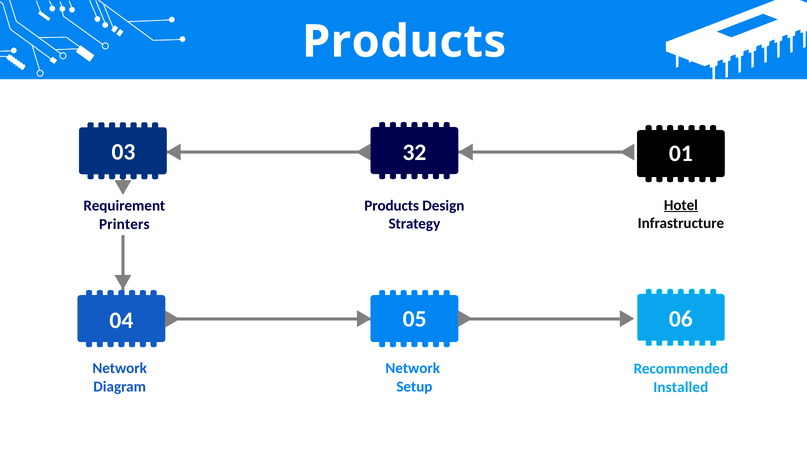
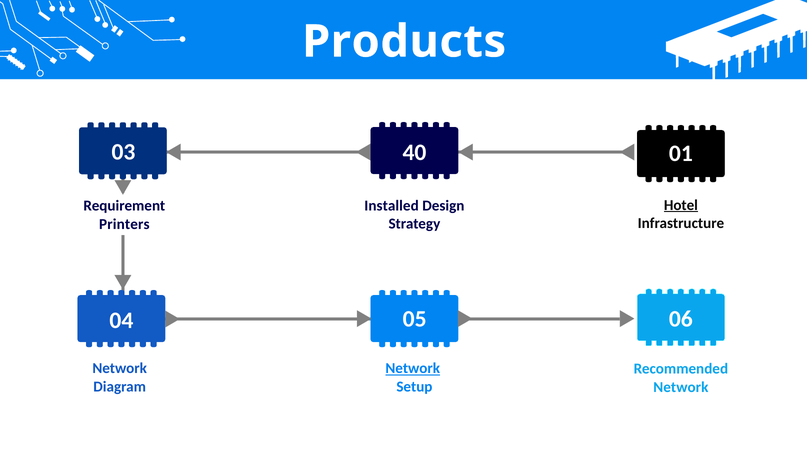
32: 32 -> 40 (414, 152)
Products: Products -> Installed (392, 206)
Network underline: none -> present (413, 368)
Installed: Installed -> Network (681, 387)
